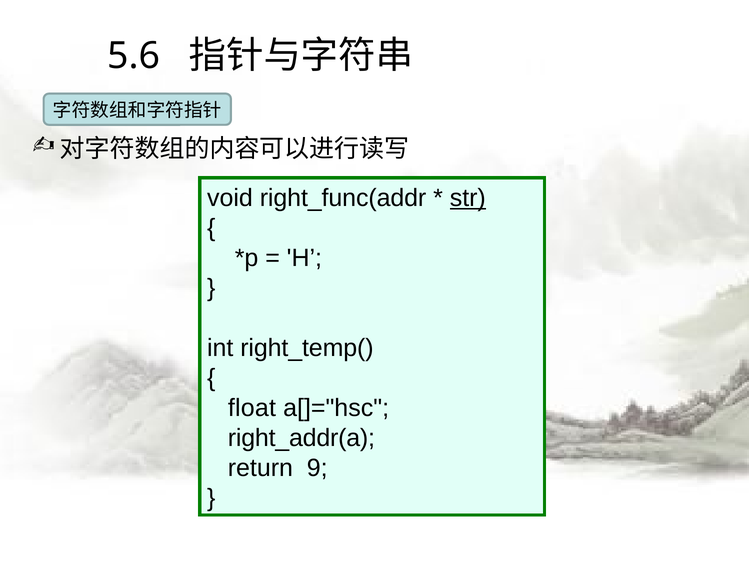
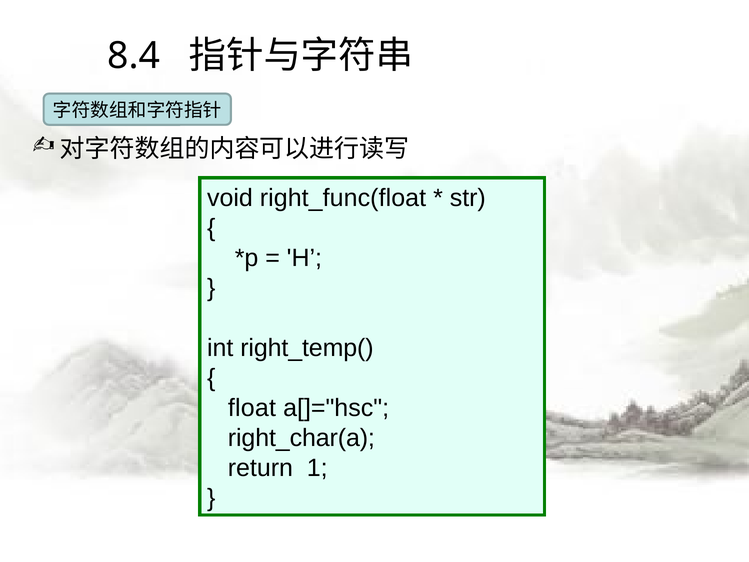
5.6: 5.6 -> 8.4 (134, 56)
right_func(addr: right_func(addr -> right_func(float (343, 198)
str underline: present -> none (468, 198)
right_addr(a: right_addr(a -> right_char(a (301, 438)
9: 9 -> 1 (317, 468)
